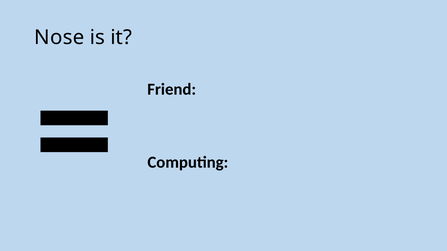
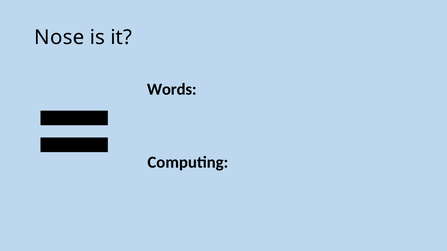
Friend: Friend -> Words (172, 89)
